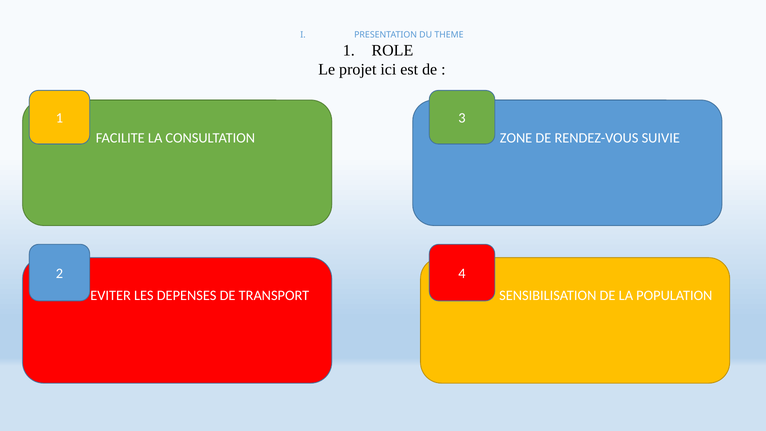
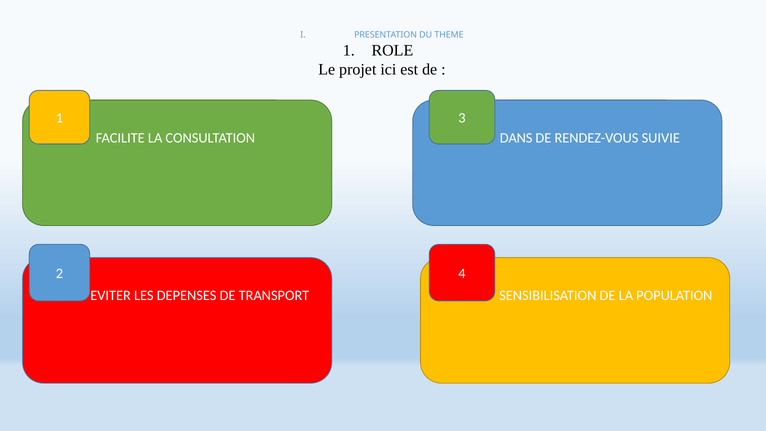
ZONE: ZONE -> DANS (516, 138)
